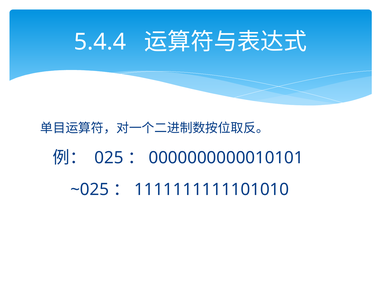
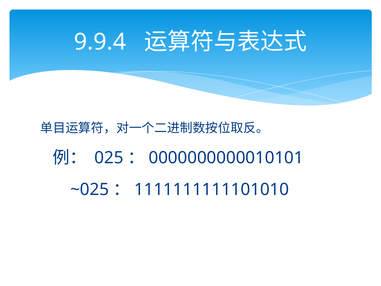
5.4.4: 5.4.4 -> 9.9.4 (100, 42)
